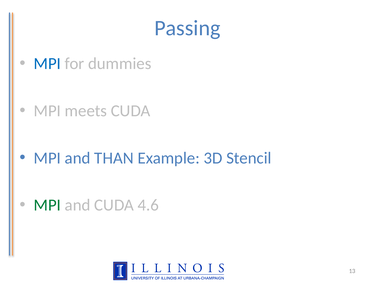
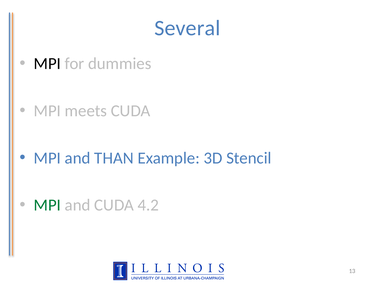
Passing: Passing -> Several (187, 28)
MPI colour: blue -> black (47, 64)
4.6: 4.6 -> 4.2 (148, 205)
